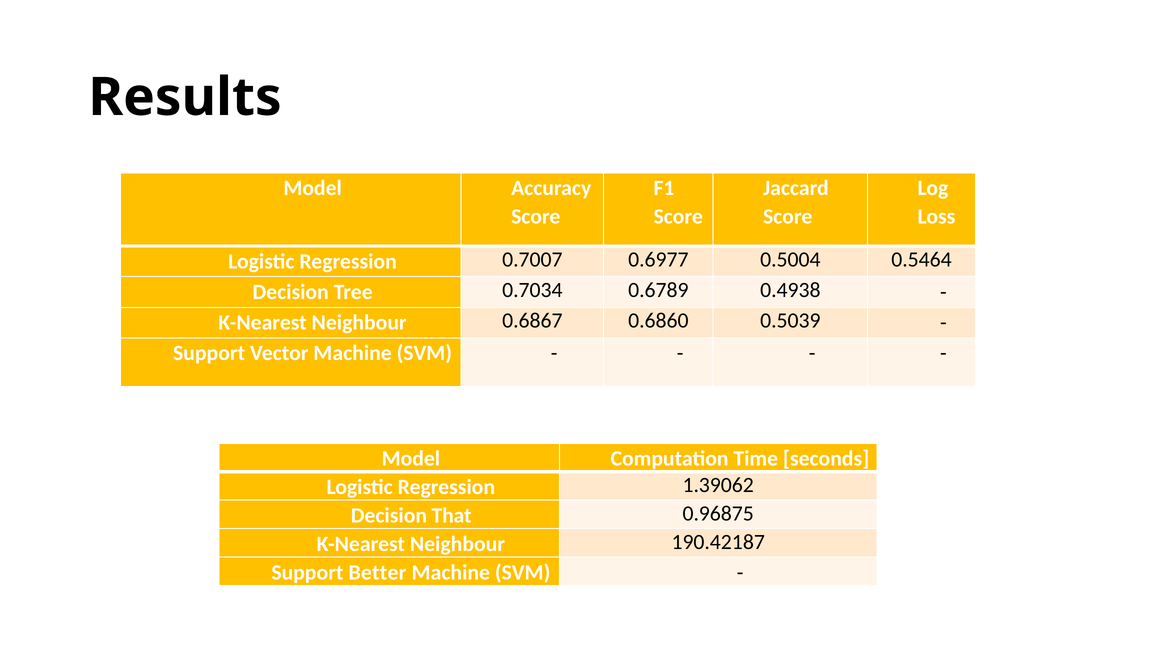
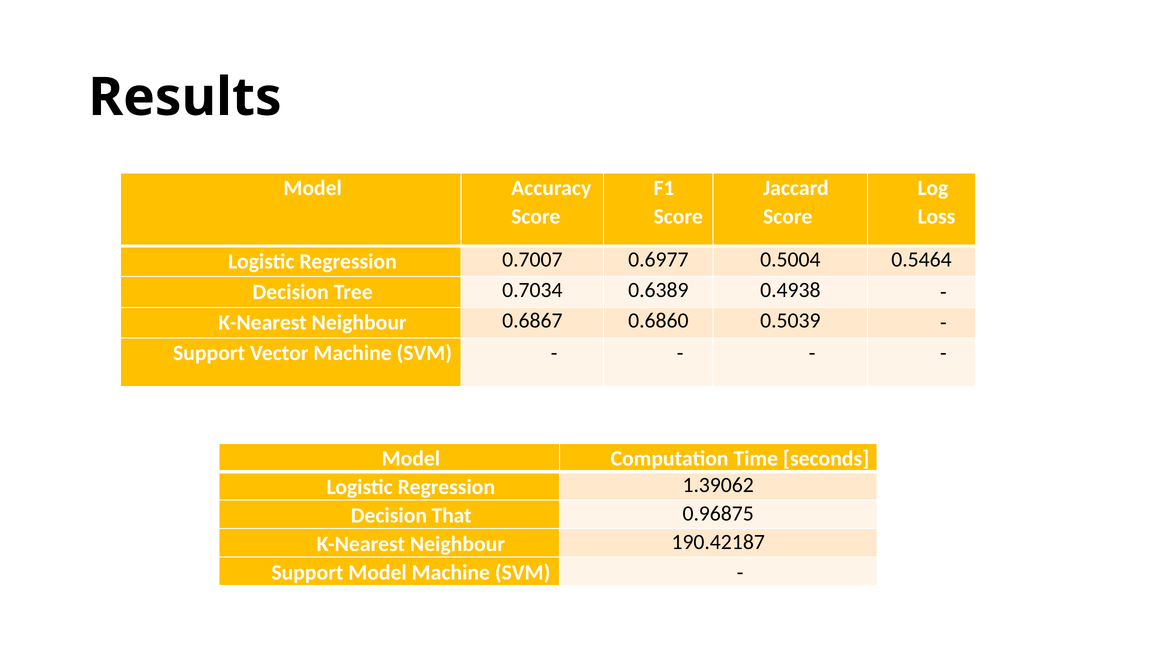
0.6789: 0.6789 -> 0.6389 (658, 290)
Support Better: Better -> Model (378, 572)
